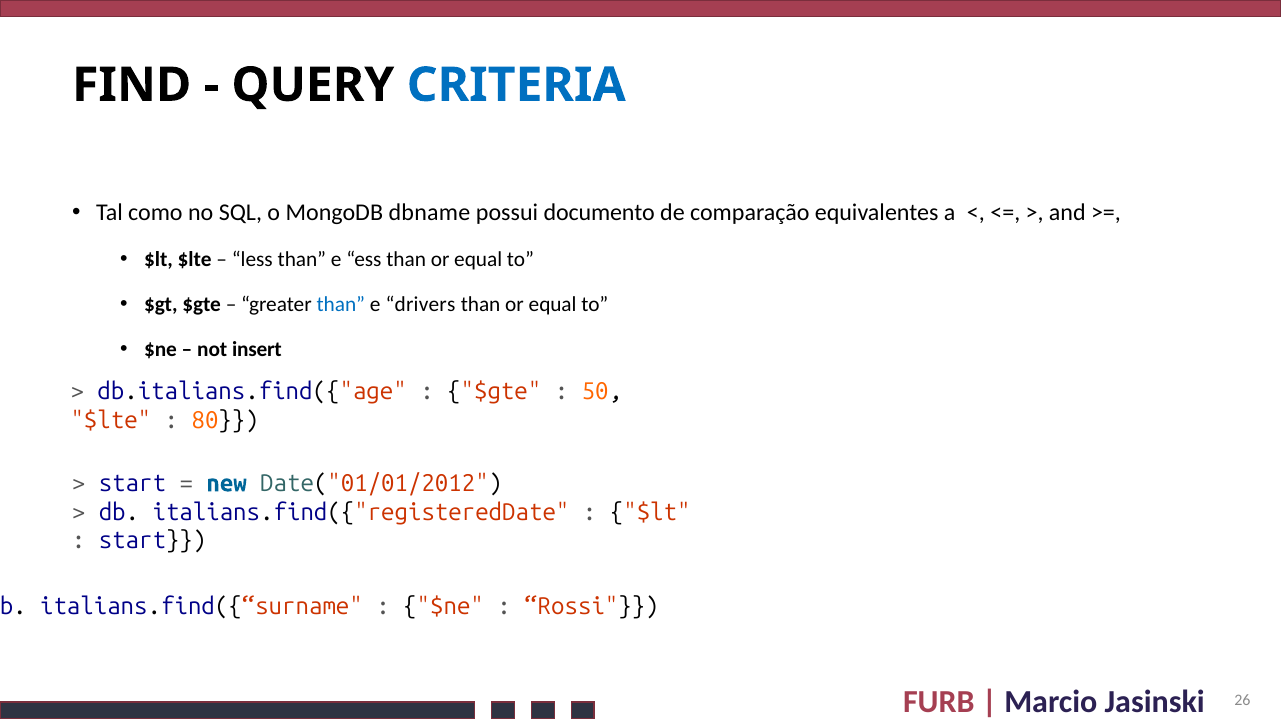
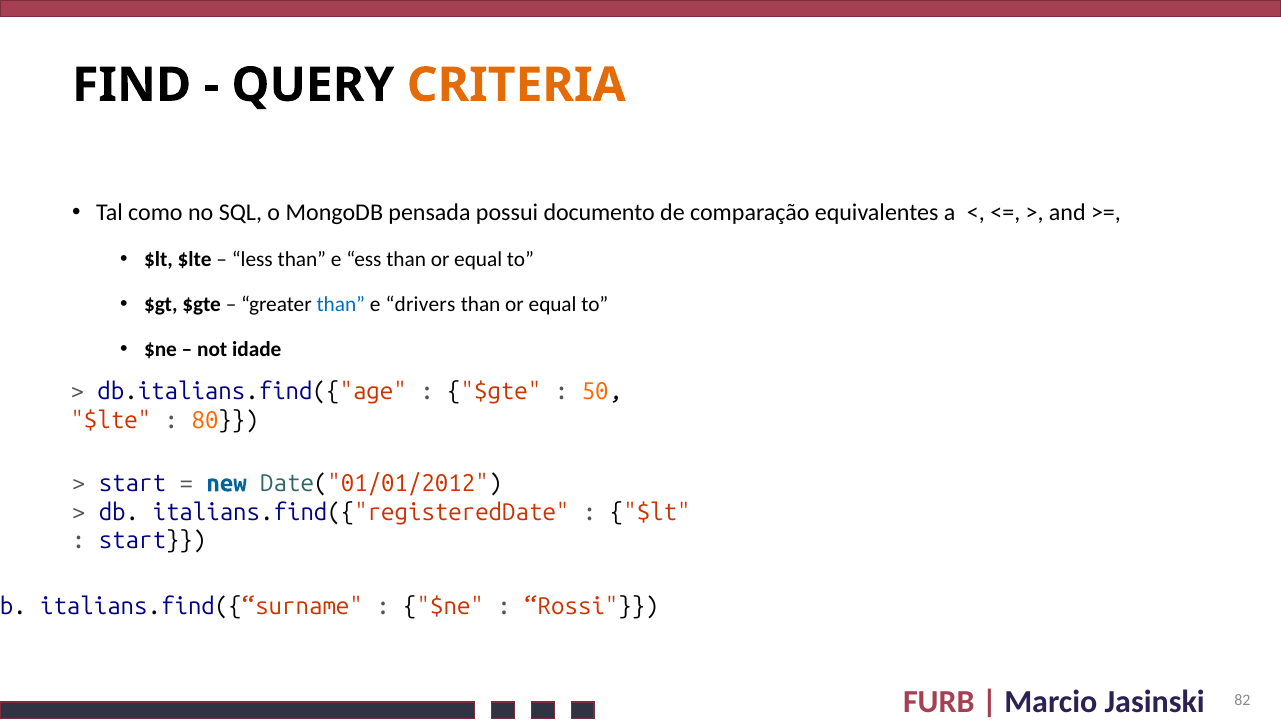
CRITERIA colour: blue -> orange (516, 85)
dbname: dbname -> pensada (430, 213)
insert: insert -> idade (257, 349)
26: 26 -> 82 (1242, 700)
